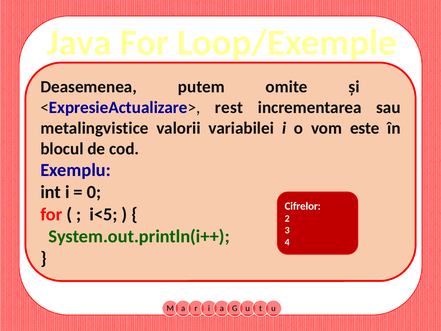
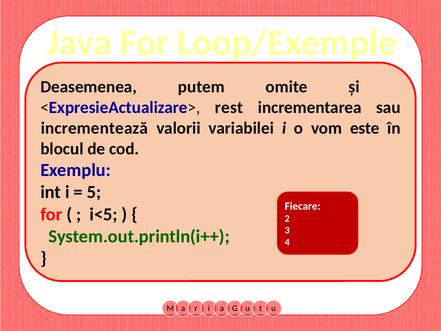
metalingvistice: metalingvistice -> incrementează (94, 128)
0: 0 -> 5 (94, 192)
Cifrelor: Cifrelor -> Fiecare (303, 206)
